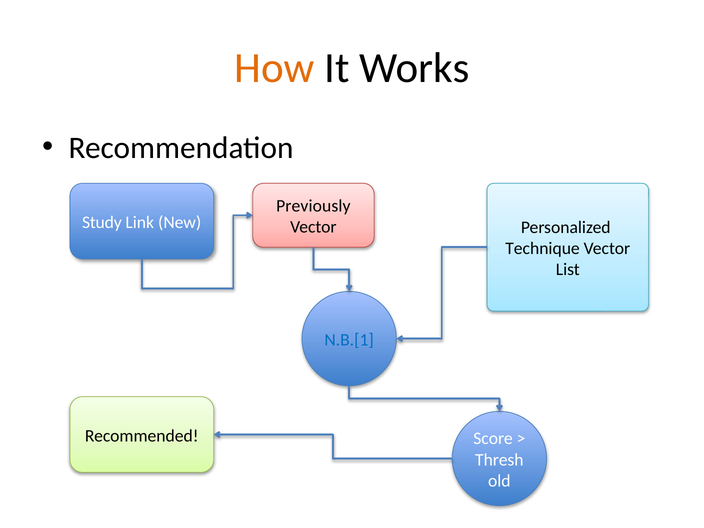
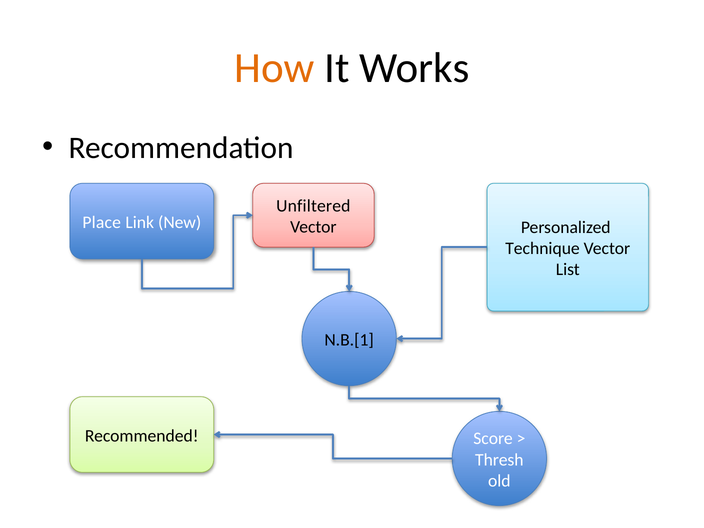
Previously: Previously -> Unfiltered (313, 206)
Study: Study -> Place (102, 222)
N.B.[1 colour: blue -> black (349, 340)
